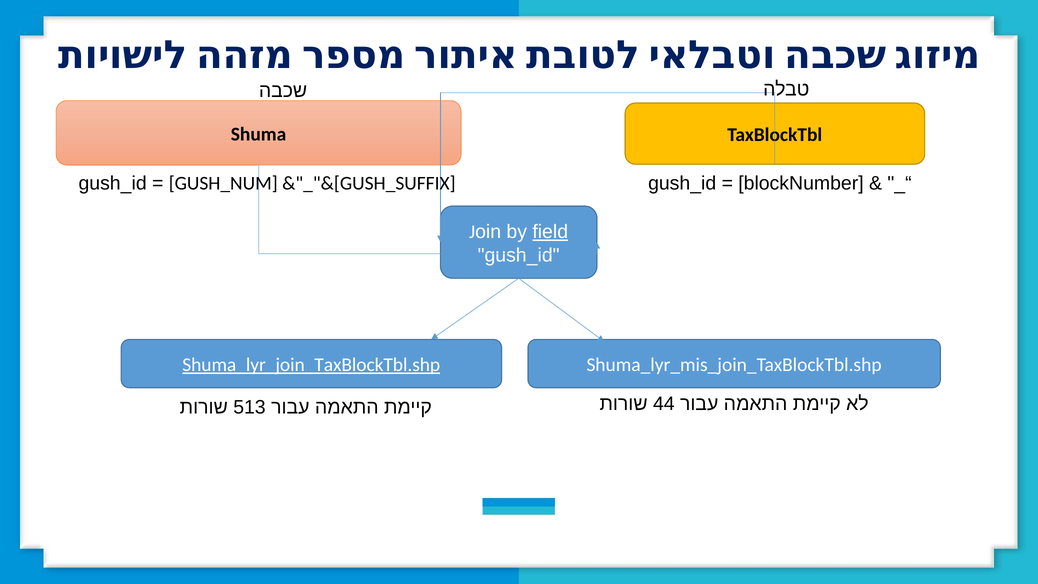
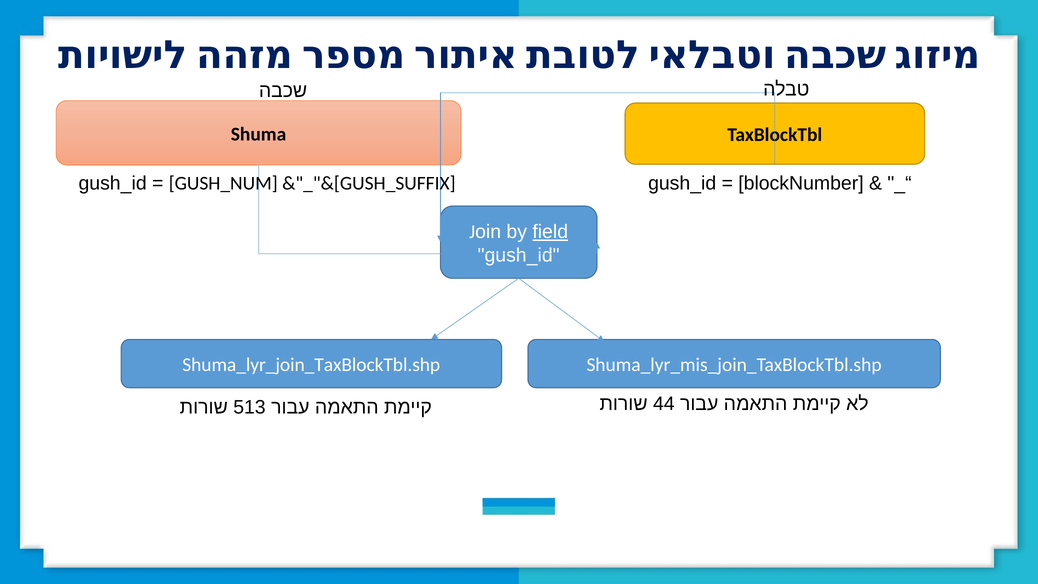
Shuma_lyr_join_TaxBlockTbl.shp underline: present -> none (311, 365)
